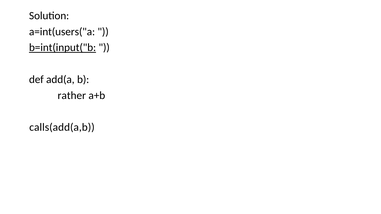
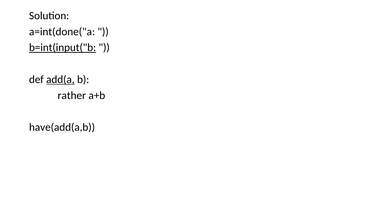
a=int(users("a: a=int(users("a -> a=int(done("a (62, 32)
add(a underline: none -> present (60, 80)
calls(add(a,b: calls(add(a,b -> have(add(a,b (62, 128)
